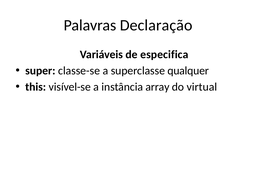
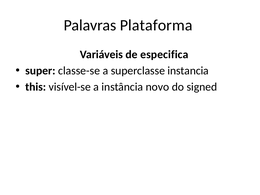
Declaração: Declaração -> Plataforma (156, 25)
qualquer: qualquer -> instancia (188, 71)
array: array -> novo (157, 87)
virtual: virtual -> signed (202, 87)
